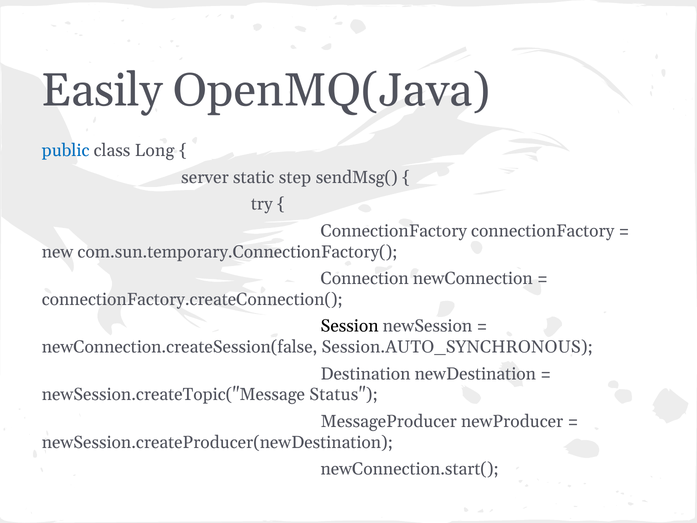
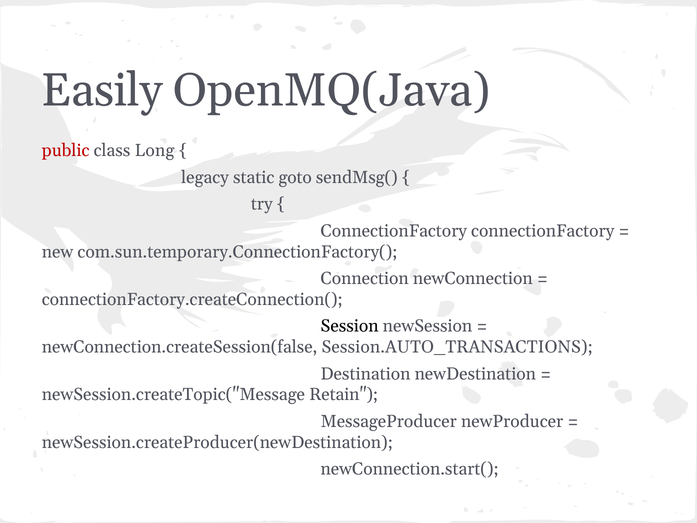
public colour: blue -> red (66, 151)
server: server -> legacy (205, 177)
step: step -> goto (295, 177)
Session.AUTO_SYNCHRONOUS: Session.AUTO_SYNCHRONOUS -> Session.AUTO_TRANSACTIONS (457, 347)
Status: Status -> Retain (344, 395)
